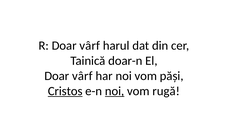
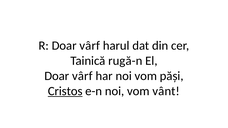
doar-n: doar-n -> rugă-n (125, 61)
noi underline: present -> none (115, 91)
rugă: rugă -> vânt (166, 91)
